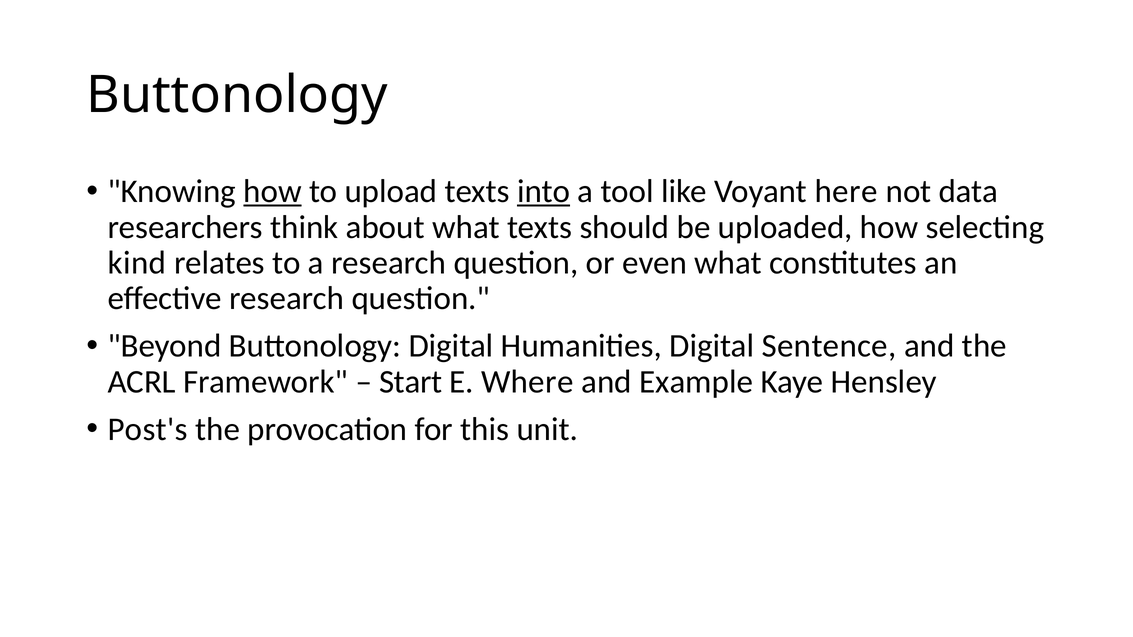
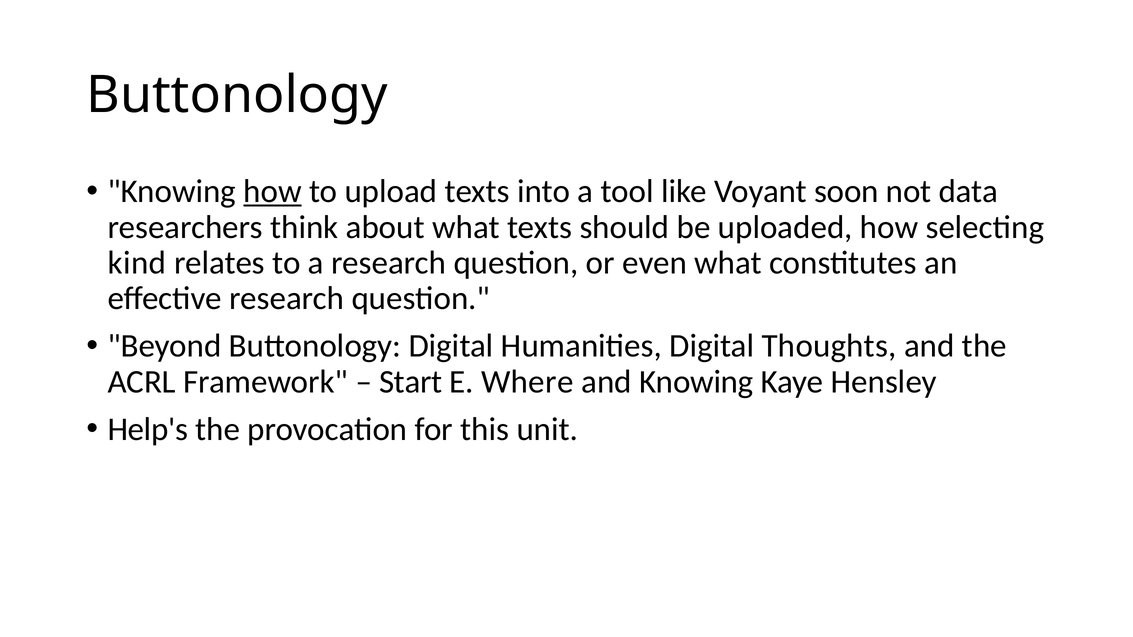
into underline: present -> none (544, 192)
here: here -> soon (846, 192)
Sentence: Sentence -> Thoughts (829, 346)
and Example: Example -> Knowing (696, 382)
Post's: Post's -> Help's (148, 429)
